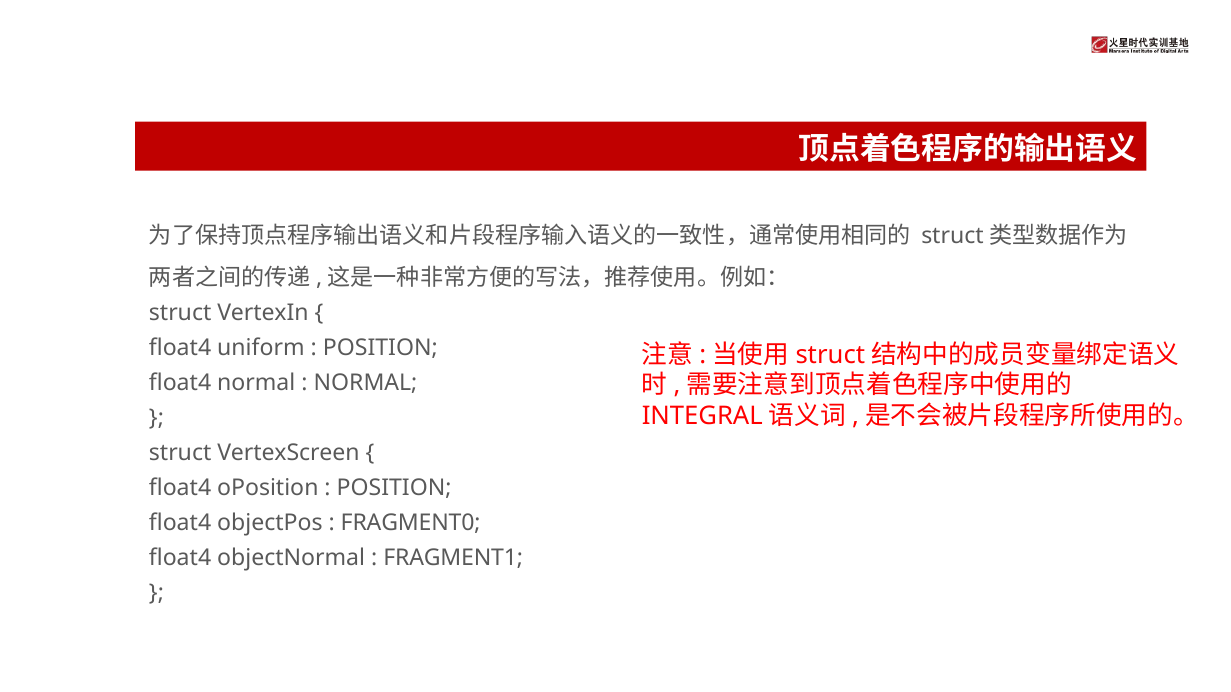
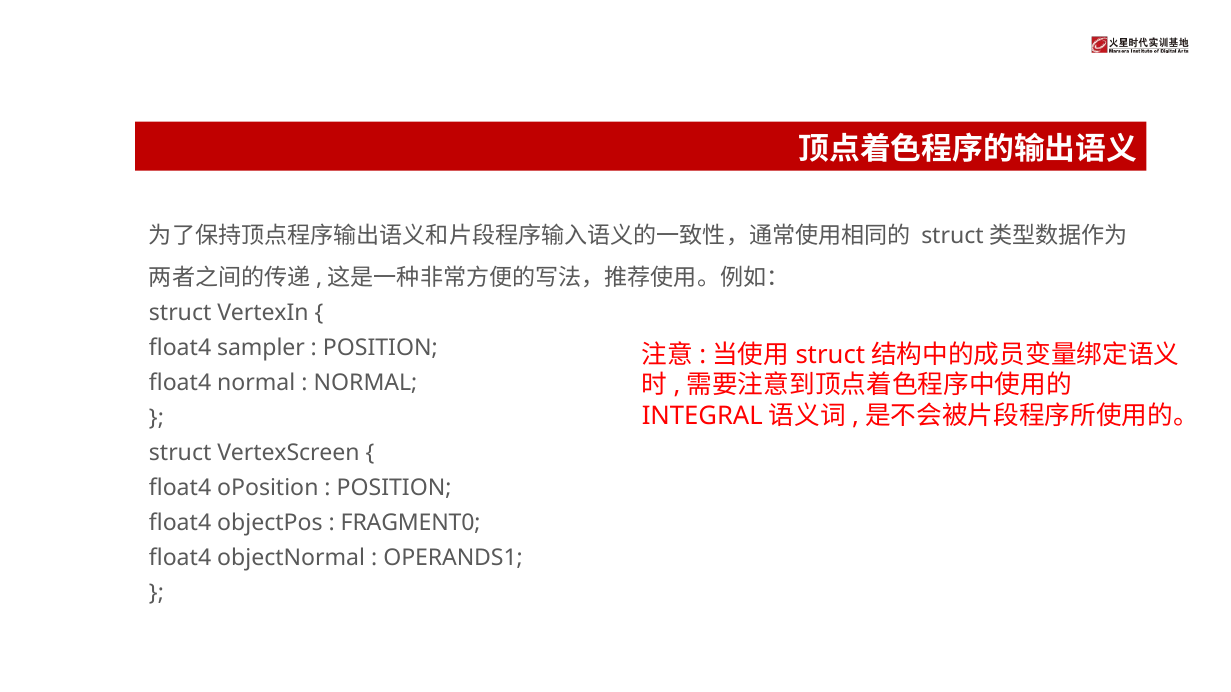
uniform: uniform -> sampler (261, 348)
FRAGMENT1: FRAGMENT1 -> OPERANDS1 (453, 558)
